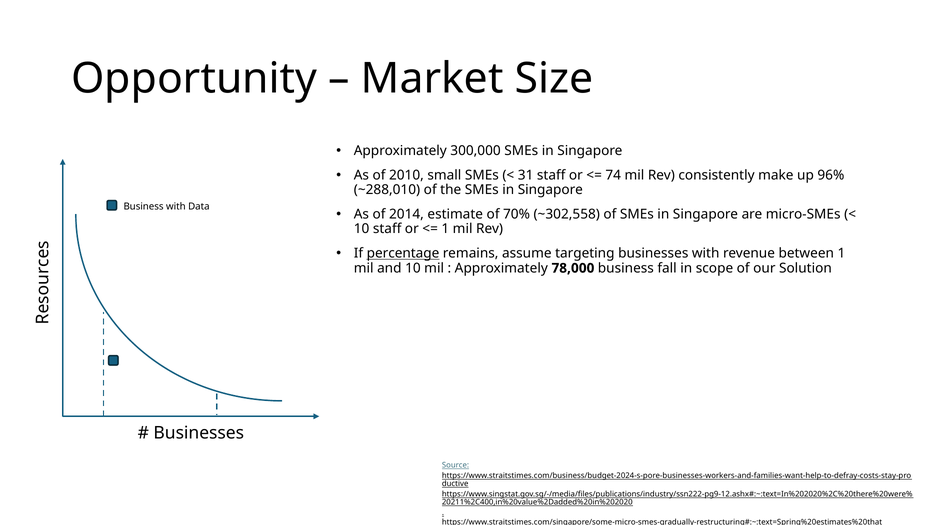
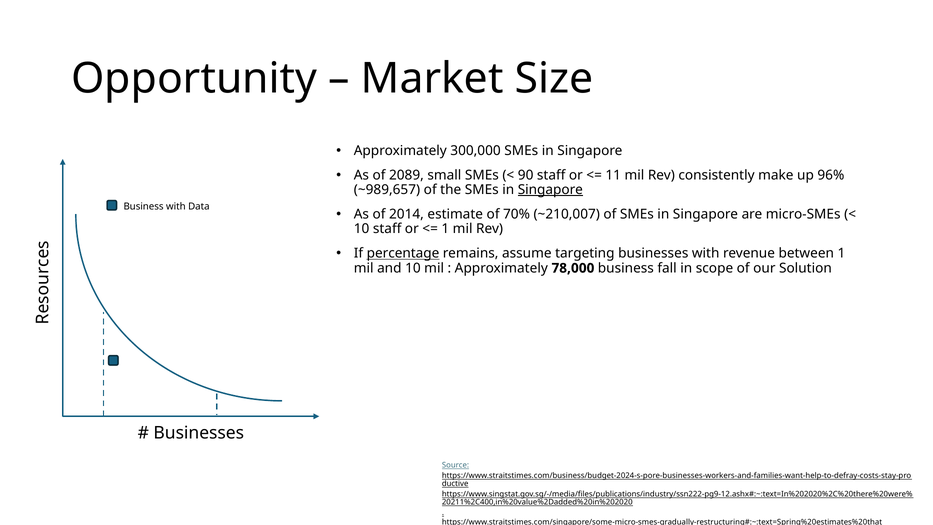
2010: 2010 -> 2089 (406, 175)
31: 31 -> 90 (526, 175)
74: 74 -> 11 (613, 175)
~288,010: ~288,010 -> ~989,657 (387, 190)
Singapore underline: none -> present (550, 190)
~302,558: ~302,558 -> ~210,007 (567, 214)
